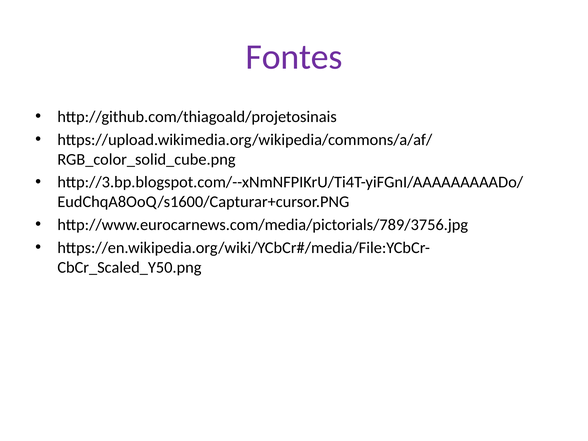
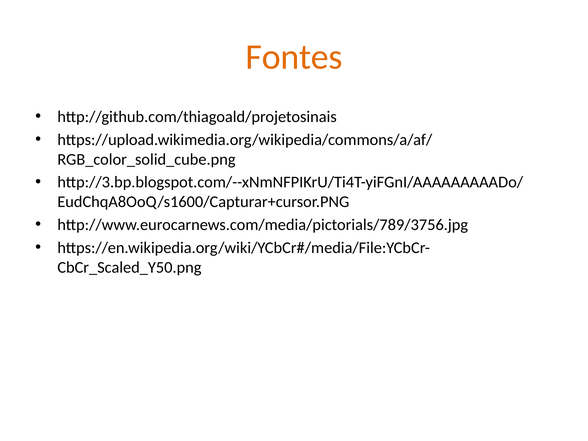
Fontes colour: purple -> orange (294, 57)
